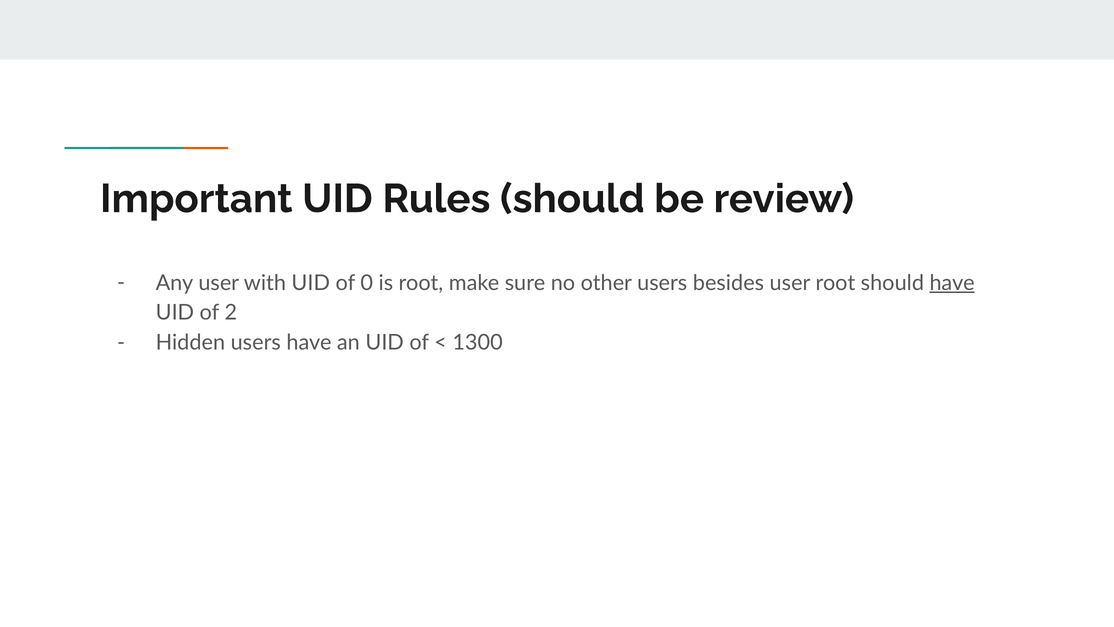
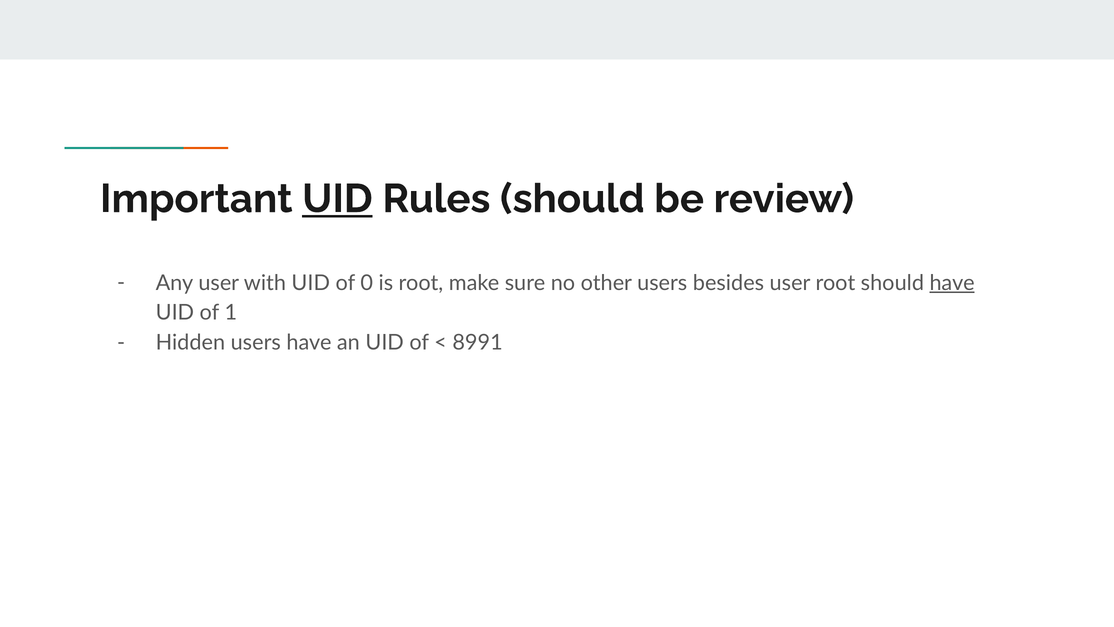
UID underline: none -> present (337, 199)
2: 2 -> 1 (231, 313)
1300: 1300 -> 8991 (478, 343)
